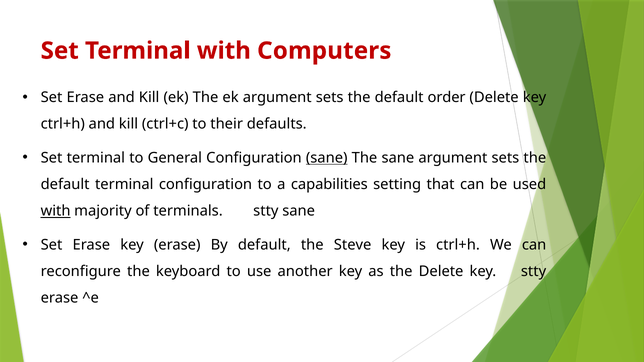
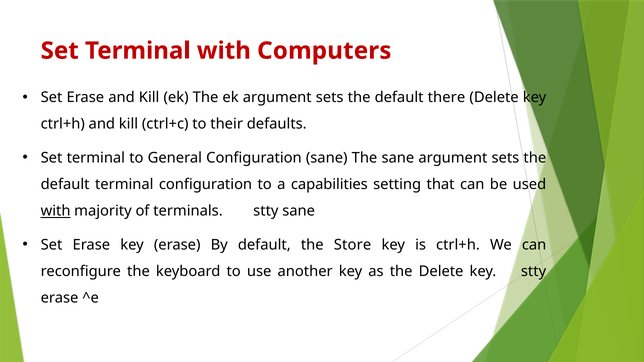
order: order -> there (446, 98)
sane underline: present -> none (327, 158)
Steve: Steve -> Store (353, 245)
